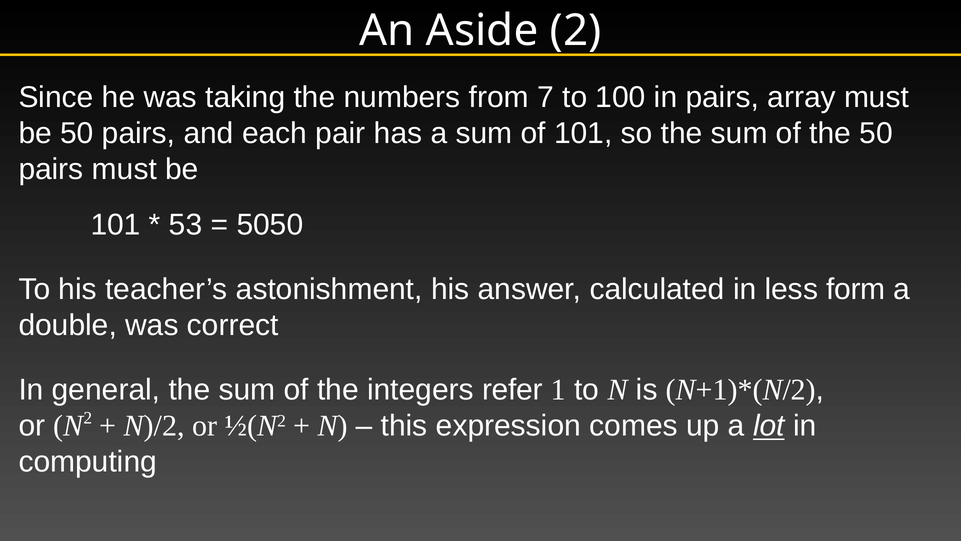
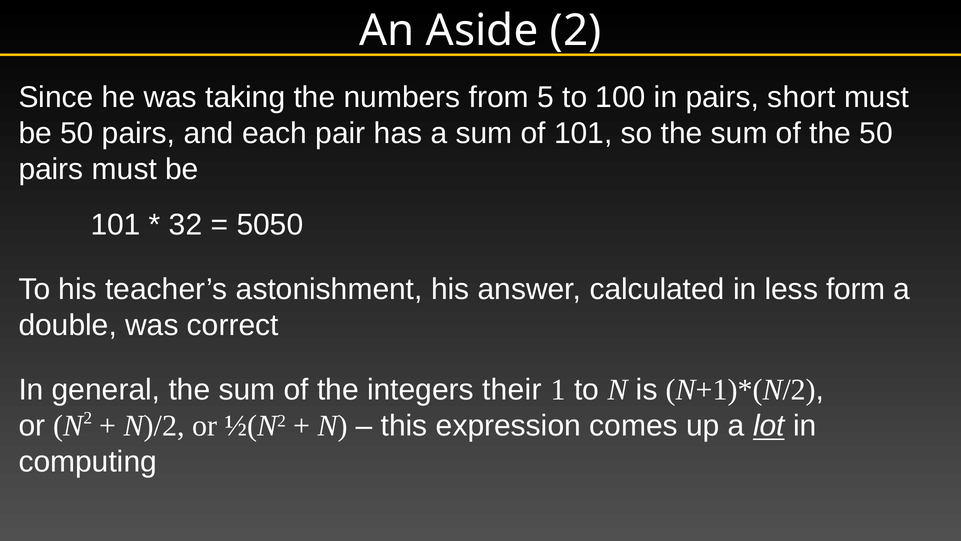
7: 7 -> 5 (546, 97)
array: array -> short (801, 97)
53: 53 -> 32 (186, 225)
refer: refer -> their (512, 390)
